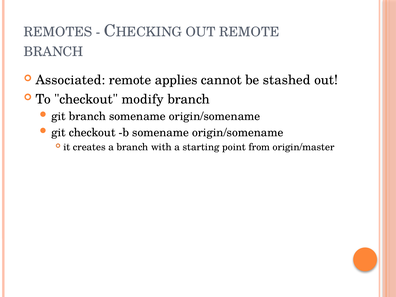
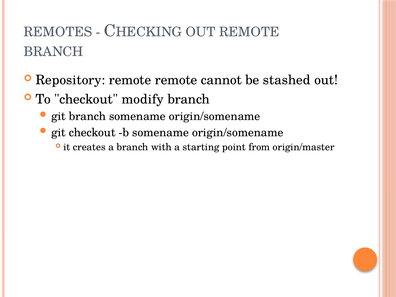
Associated: Associated -> Repository (70, 80)
remote applies: applies -> remote (176, 80)
